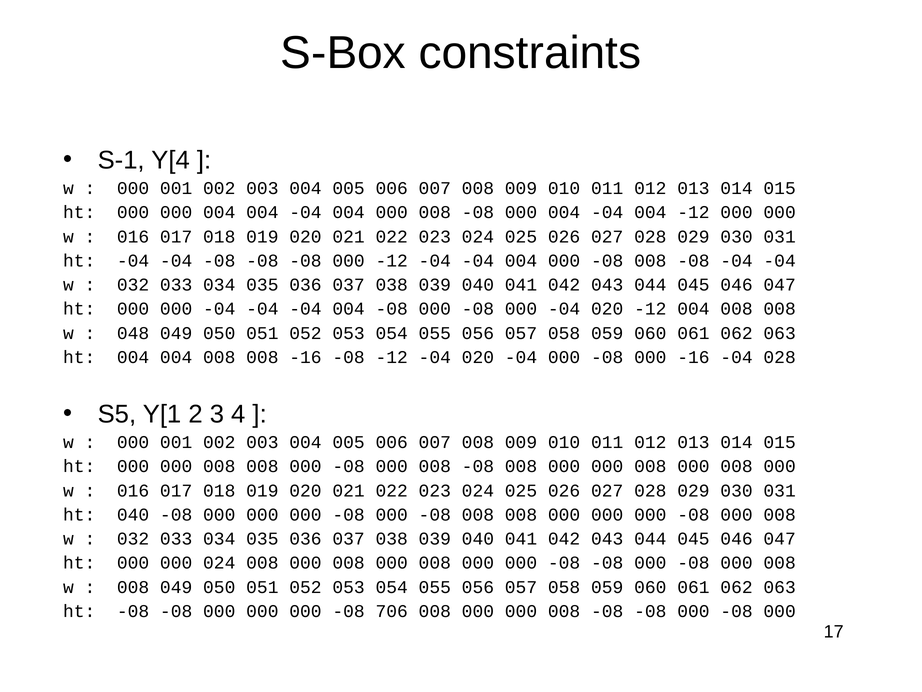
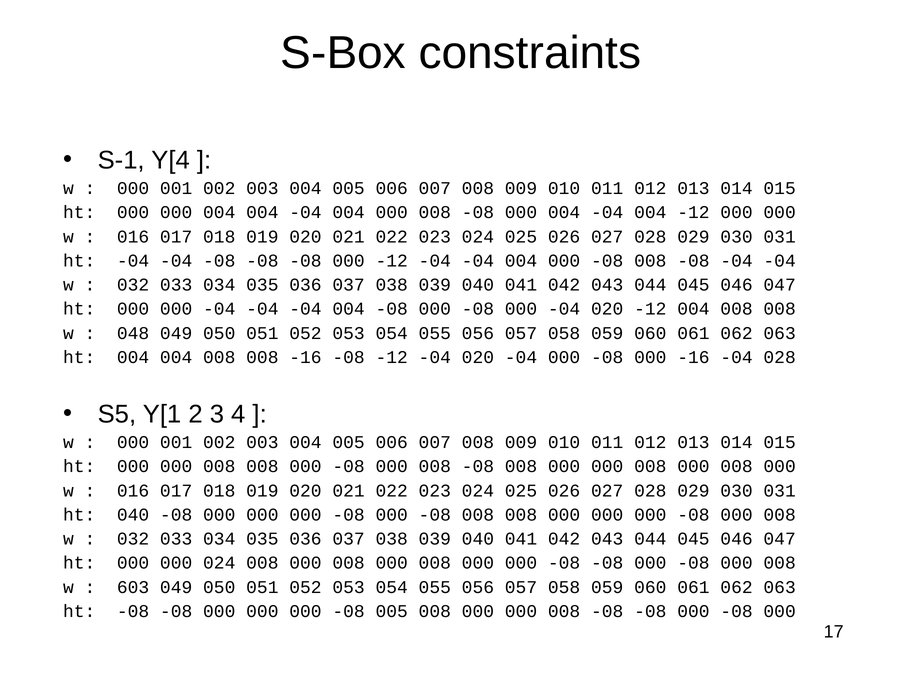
008: 008 -> 603 (133, 587)
-08 706: 706 -> 005 (392, 611)
